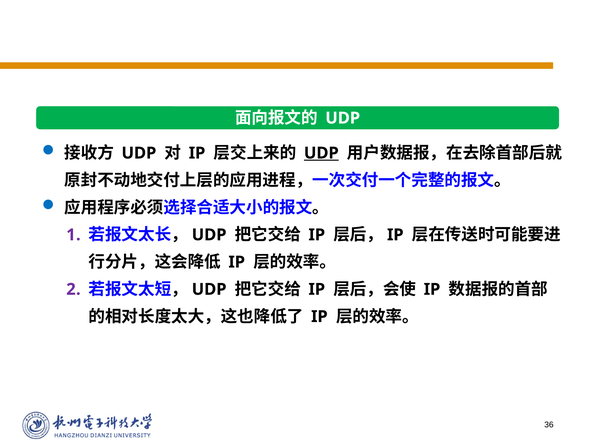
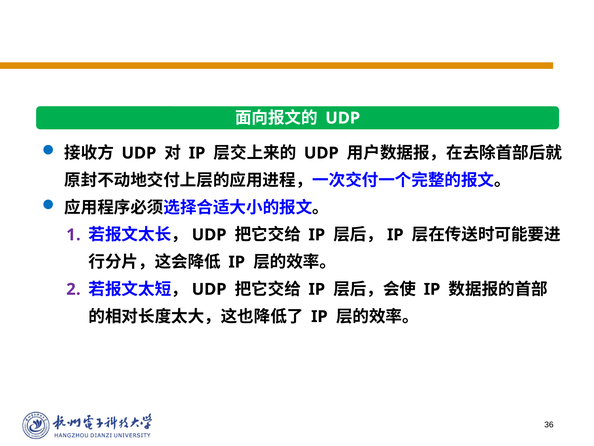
UDP underline: present -> none (321, 153)
